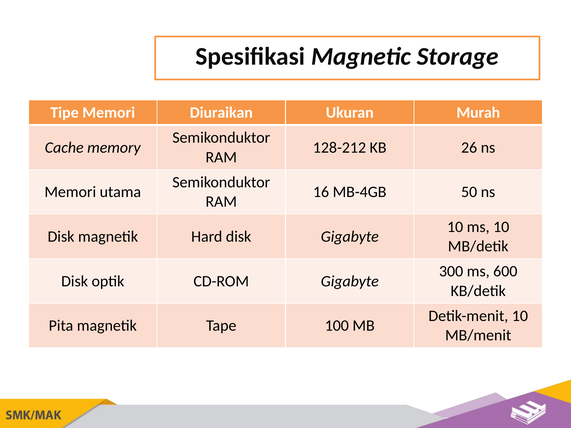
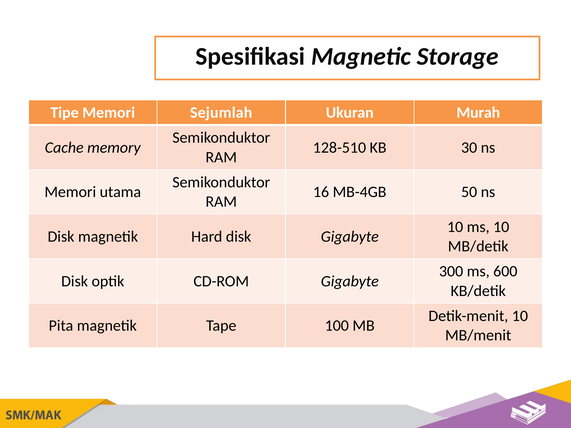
Diuraikan: Diuraikan -> Sejumlah (221, 113)
128-212: 128-212 -> 128-510 (339, 148)
26: 26 -> 30 (469, 148)
